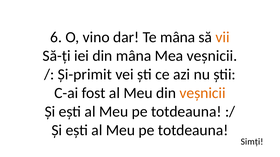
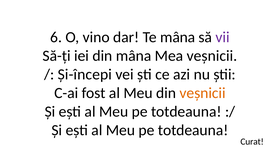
vii colour: orange -> purple (223, 37)
Și-primit: Și-primit -> Și-începi (85, 75)
Simți: Simți -> Curat (252, 142)
